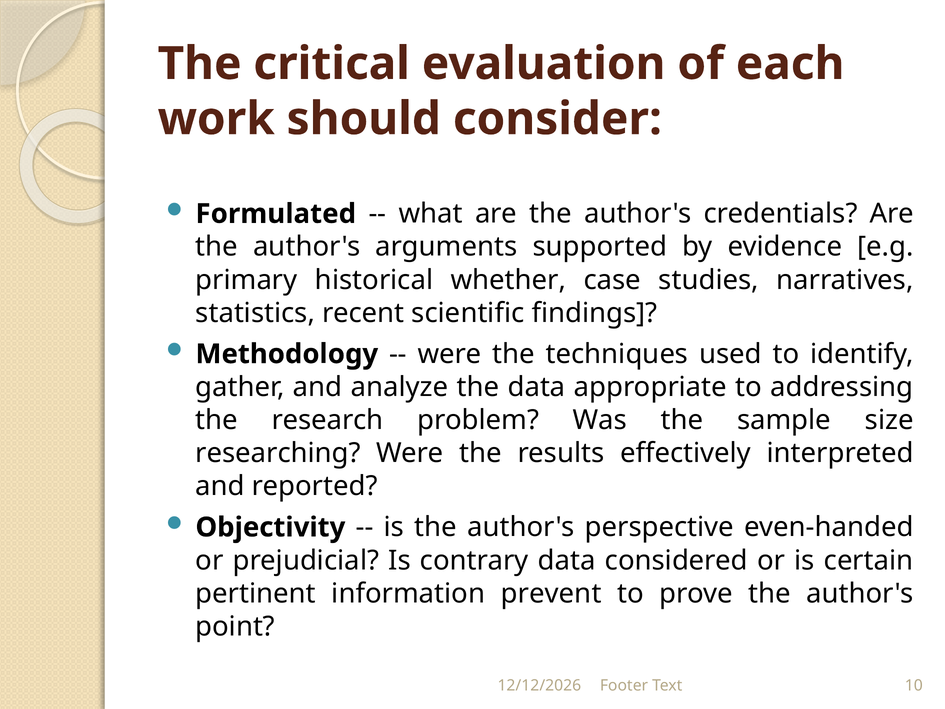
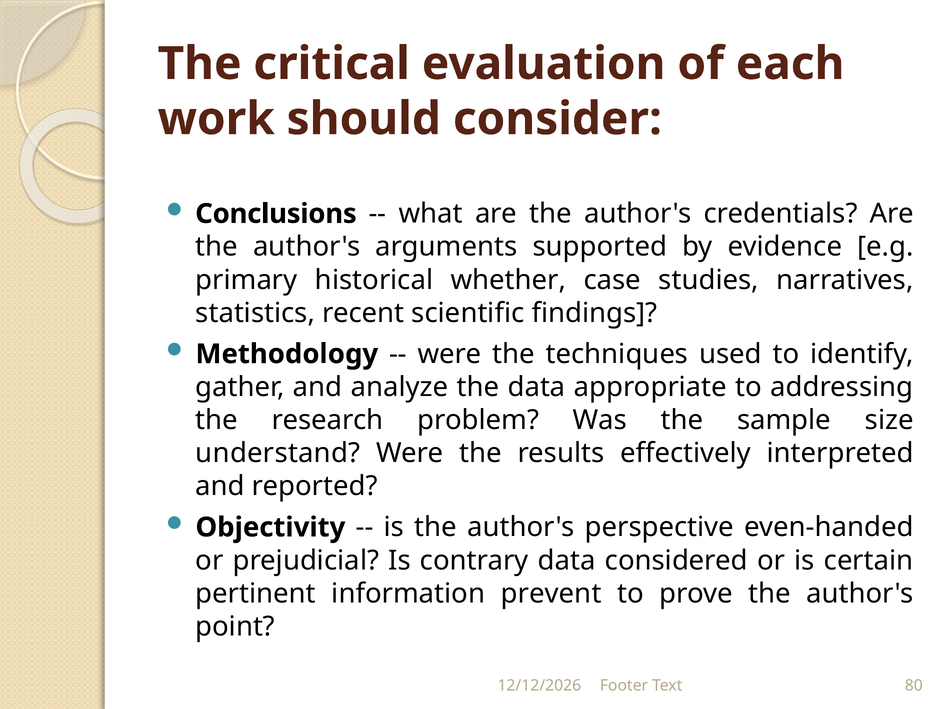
Formulated: Formulated -> Conclusions (276, 214)
researching: researching -> understand (278, 453)
10: 10 -> 80 (914, 685)
